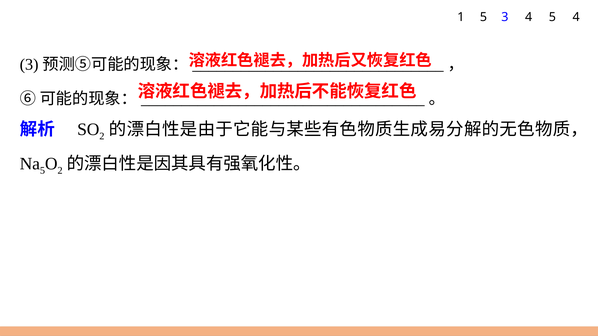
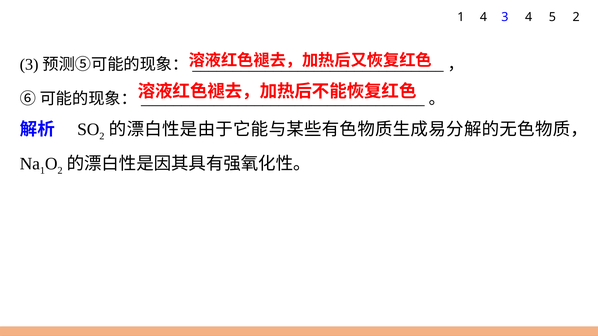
1 5: 5 -> 4 (483, 17)
5 4: 4 -> 2 (576, 17)
5: 5 -> 1 (42, 171)
